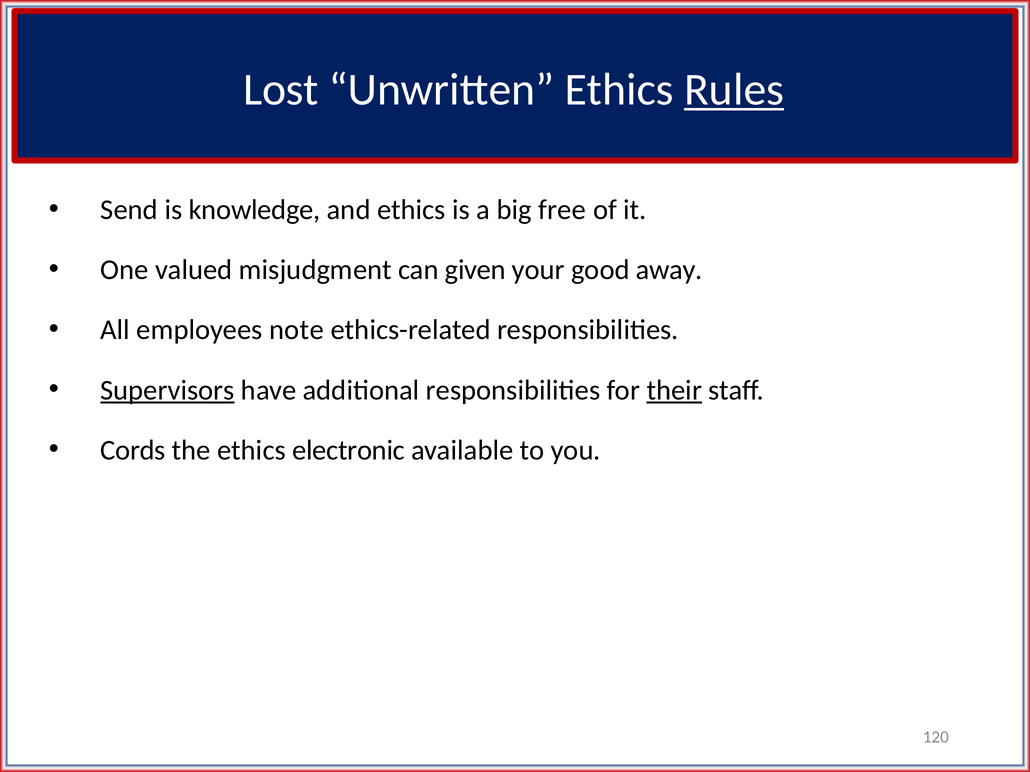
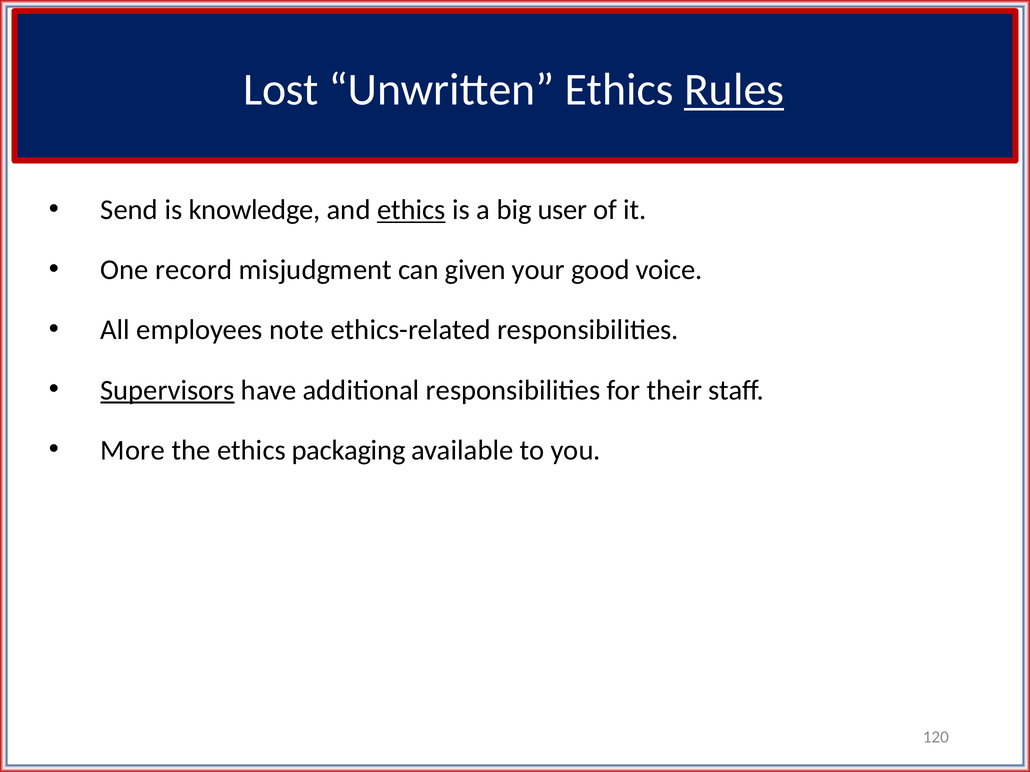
ethics underline: none -> present (411, 210)
free: free -> user (562, 210)
valued: valued -> record (194, 270)
away: away -> voice (669, 270)
their underline: present -> none (674, 390)
Cords: Cords -> More (133, 450)
electronic: electronic -> packaging (349, 450)
